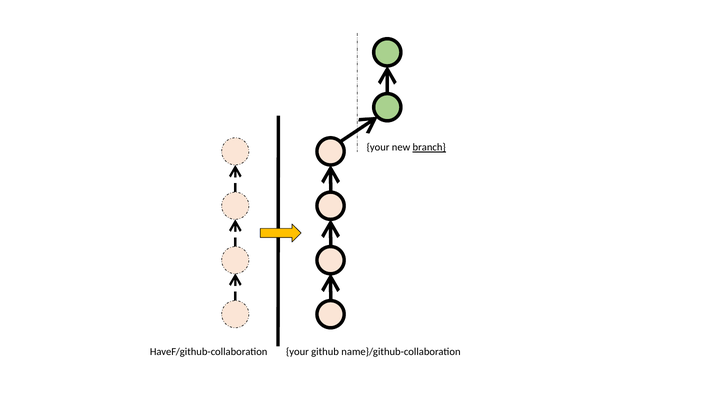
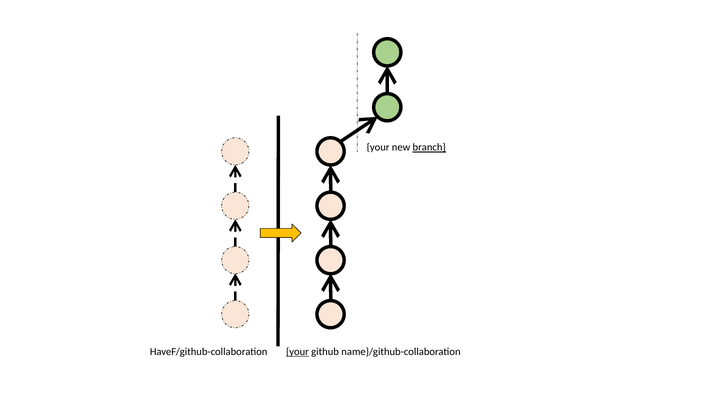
your underline: none -> present (297, 352)
